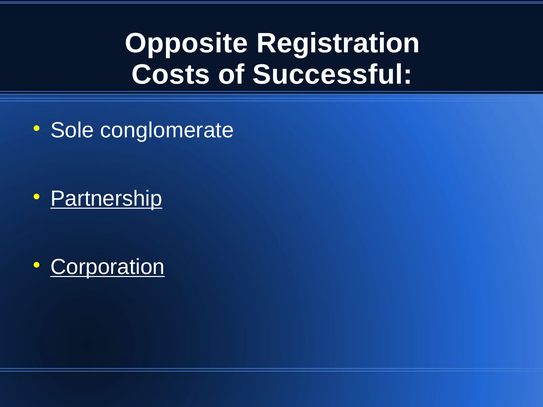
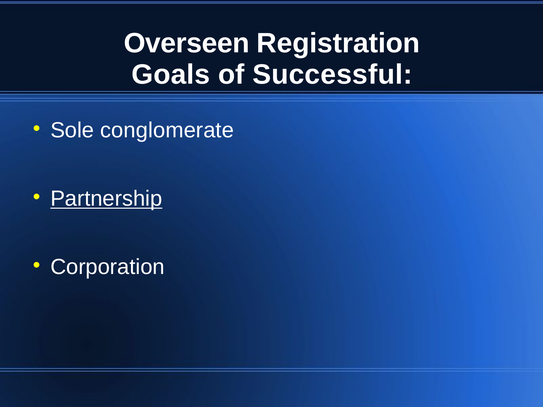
Opposite: Opposite -> Overseen (187, 43)
Costs: Costs -> Goals (171, 75)
Corporation underline: present -> none (108, 267)
